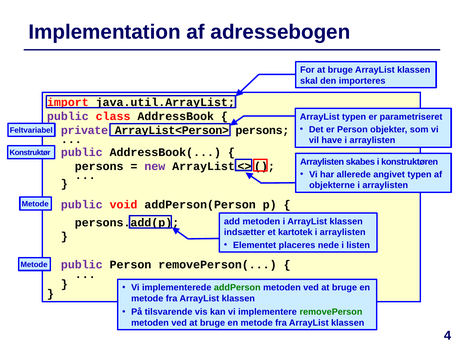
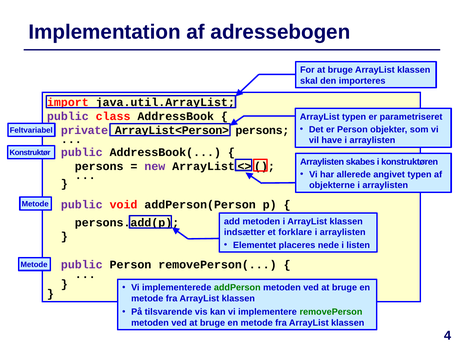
kartotek: kartotek -> forklare (295, 232)
